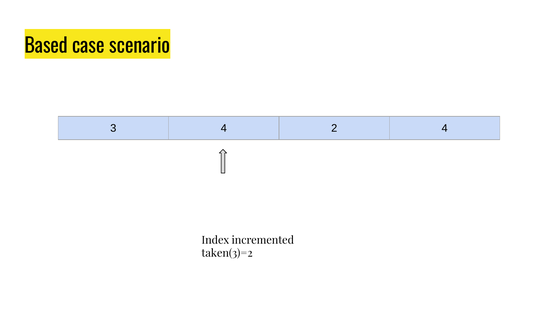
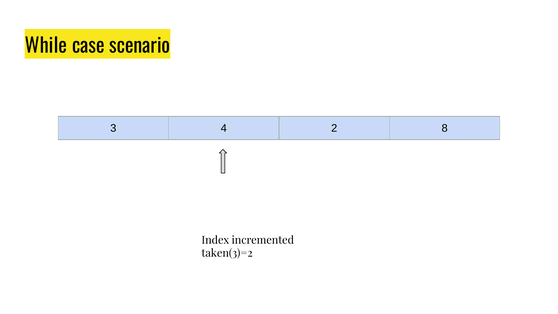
Based: Based -> While (46, 46)
2 4: 4 -> 8 (445, 128)
